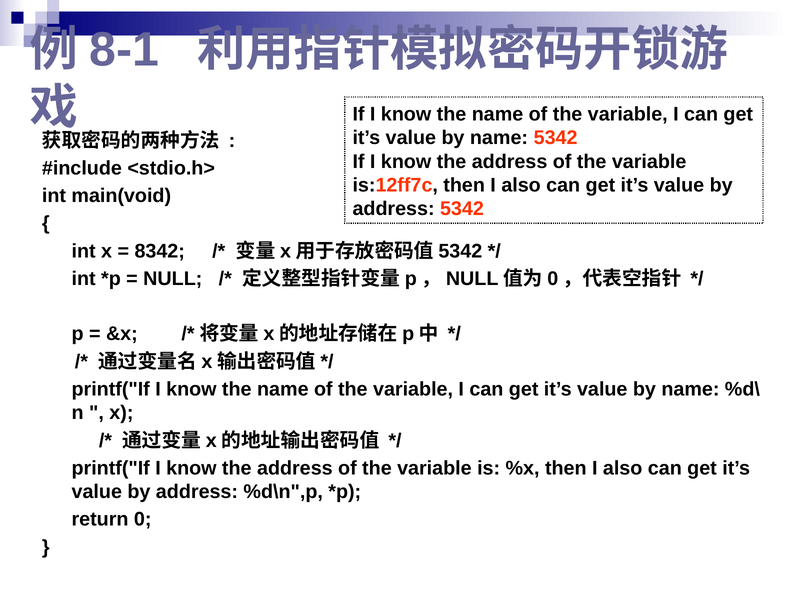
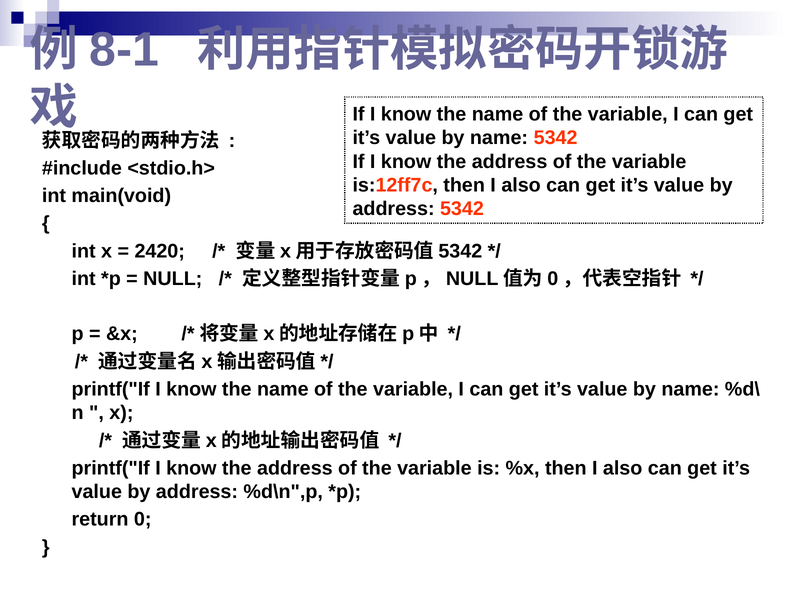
8342: 8342 -> 2420 (160, 251)
